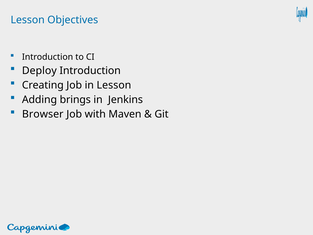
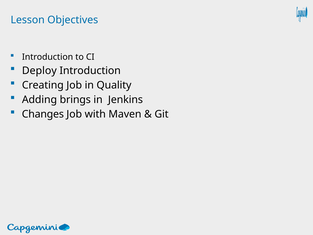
in Lesson: Lesson -> Quality (114, 85)
Browser: Browser -> Changes (43, 114)
